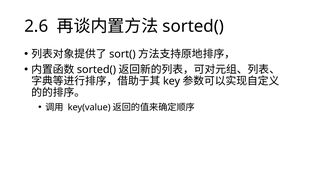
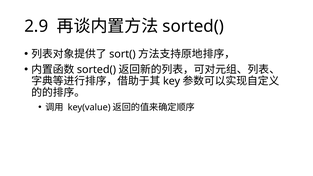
2.6: 2.6 -> 2.9 (36, 26)
